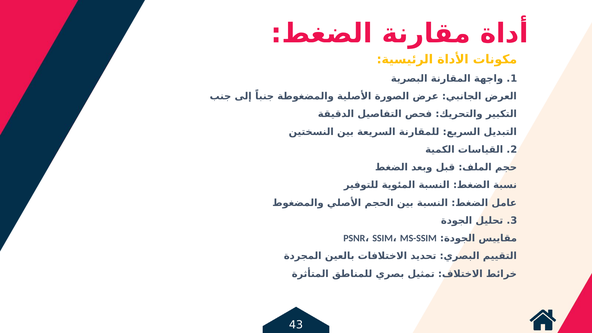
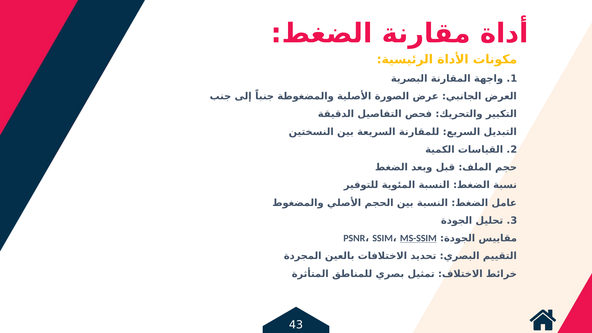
MS-SSIM underline: none -> present (418, 238)
